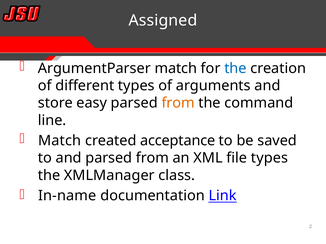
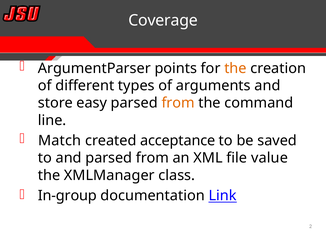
Assigned: Assigned -> Coverage (163, 20)
ArgumentParser match: match -> points (176, 68)
the colour: blue -> orange (235, 68)
file types: types -> value (270, 158)
In-name: In-name -> In-group (67, 196)
